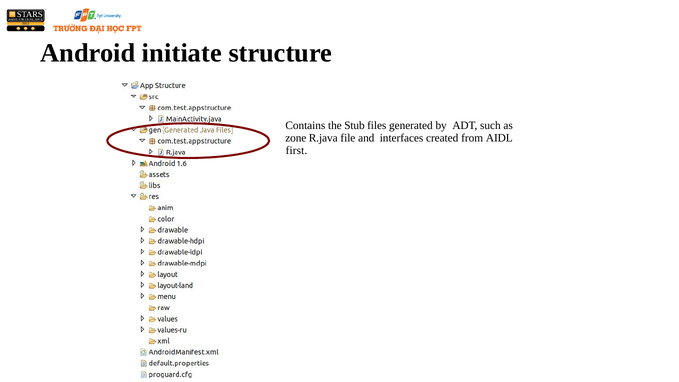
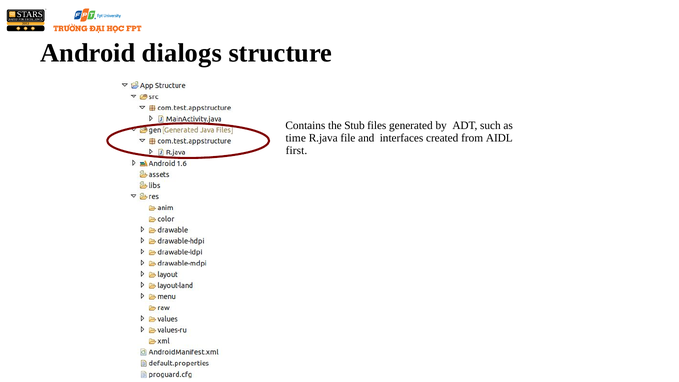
initiate: initiate -> dialogs (182, 53)
zone: zone -> time (296, 138)
